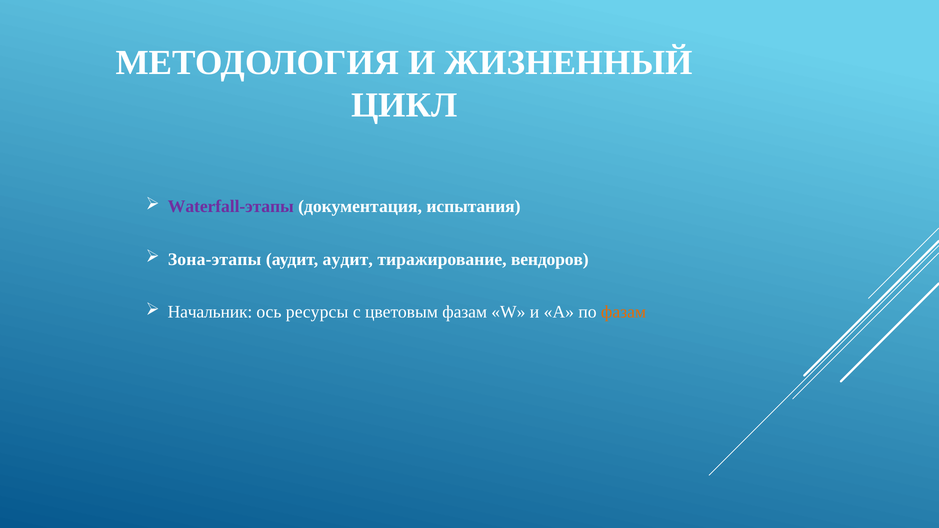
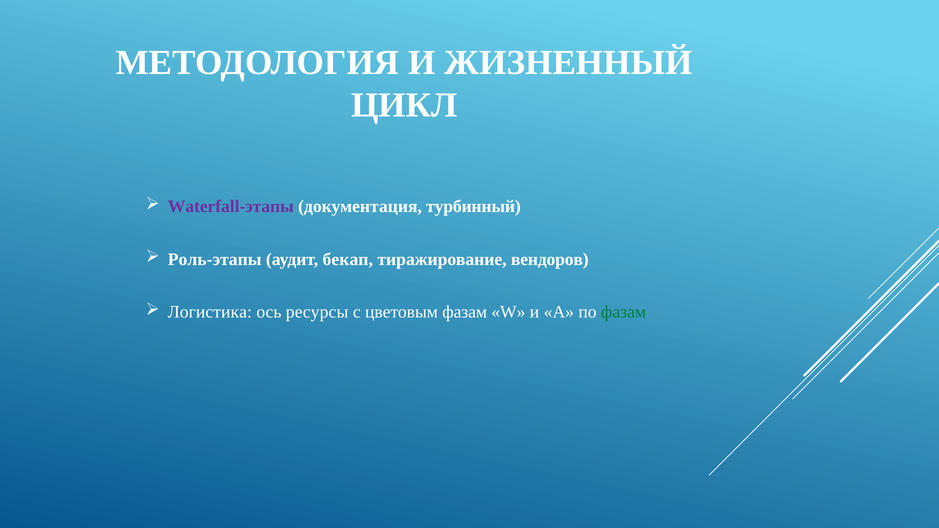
испытания: испытания -> турбинный (474, 207)
Зона-этапы: Зона-этапы -> Роль-этапы (215, 259)
аудит аудит: аудит -> бекап (348, 259)
Начальник: Начальник -> Логистика (210, 312)
фазам colour: orange -> green (624, 312)
